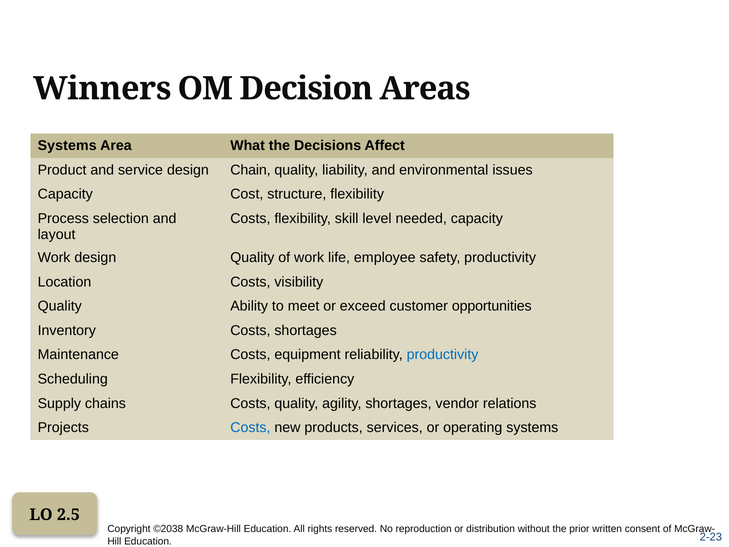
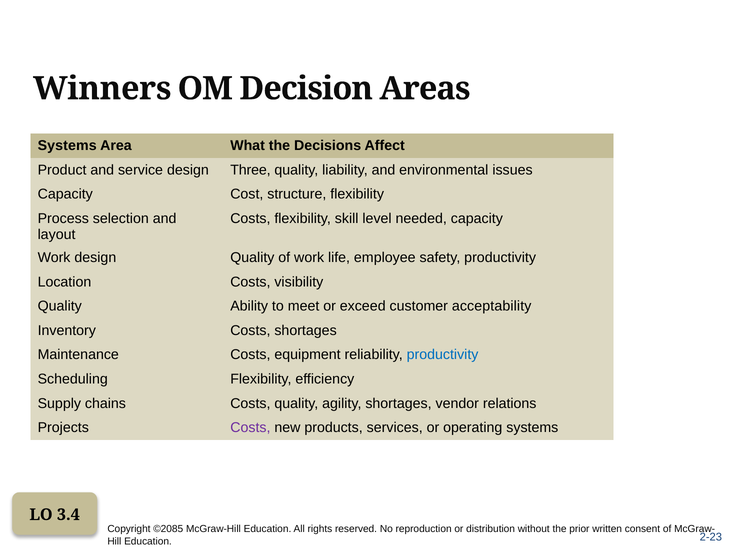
Chain: Chain -> Three (250, 170)
opportunities: opportunities -> acceptability (492, 306)
Costs colour: blue -> purple (250, 427)
2.5: 2.5 -> 3.4 (68, 514)
©2038: ©2038 -> ©2085 (168, 529)
